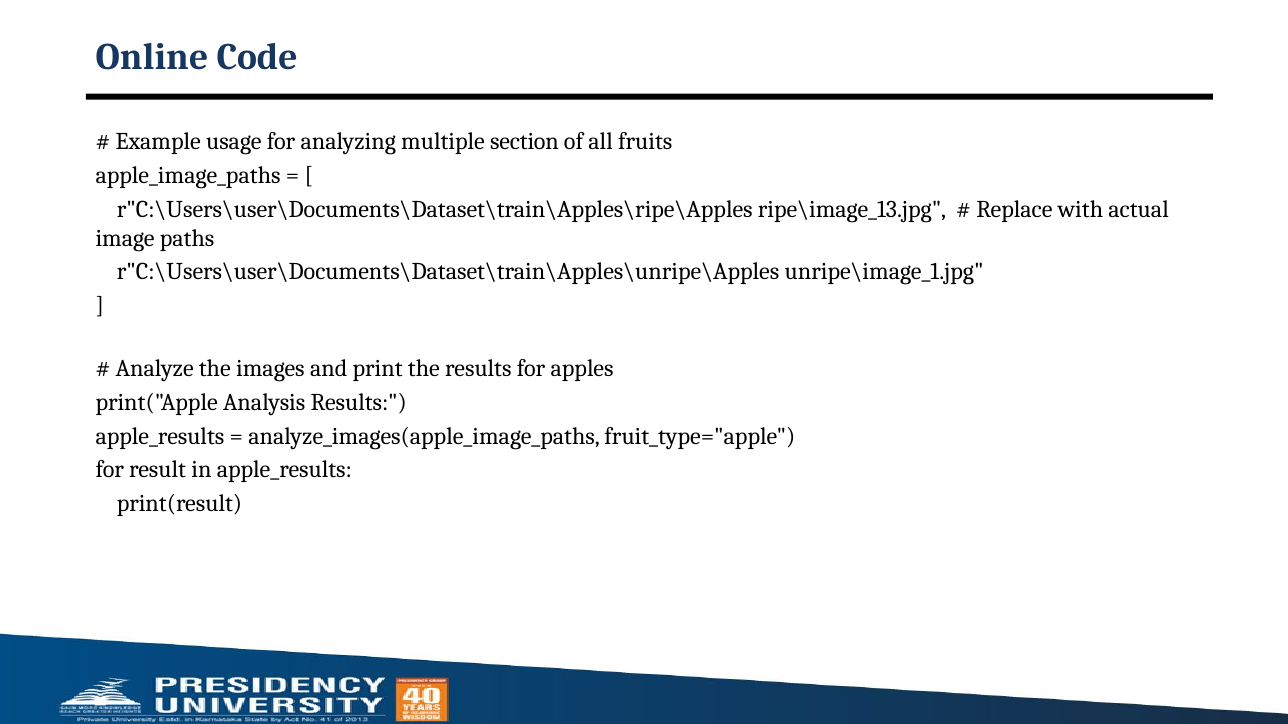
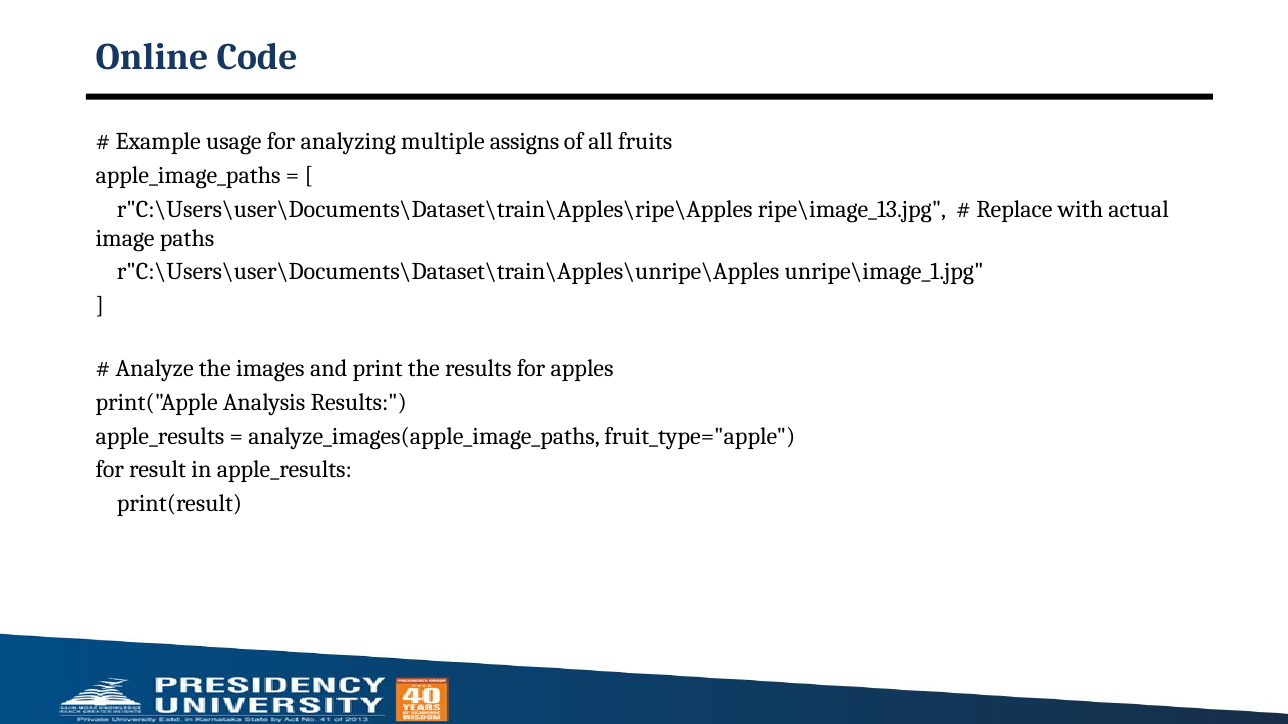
section: section -> assigns (525, 142)
